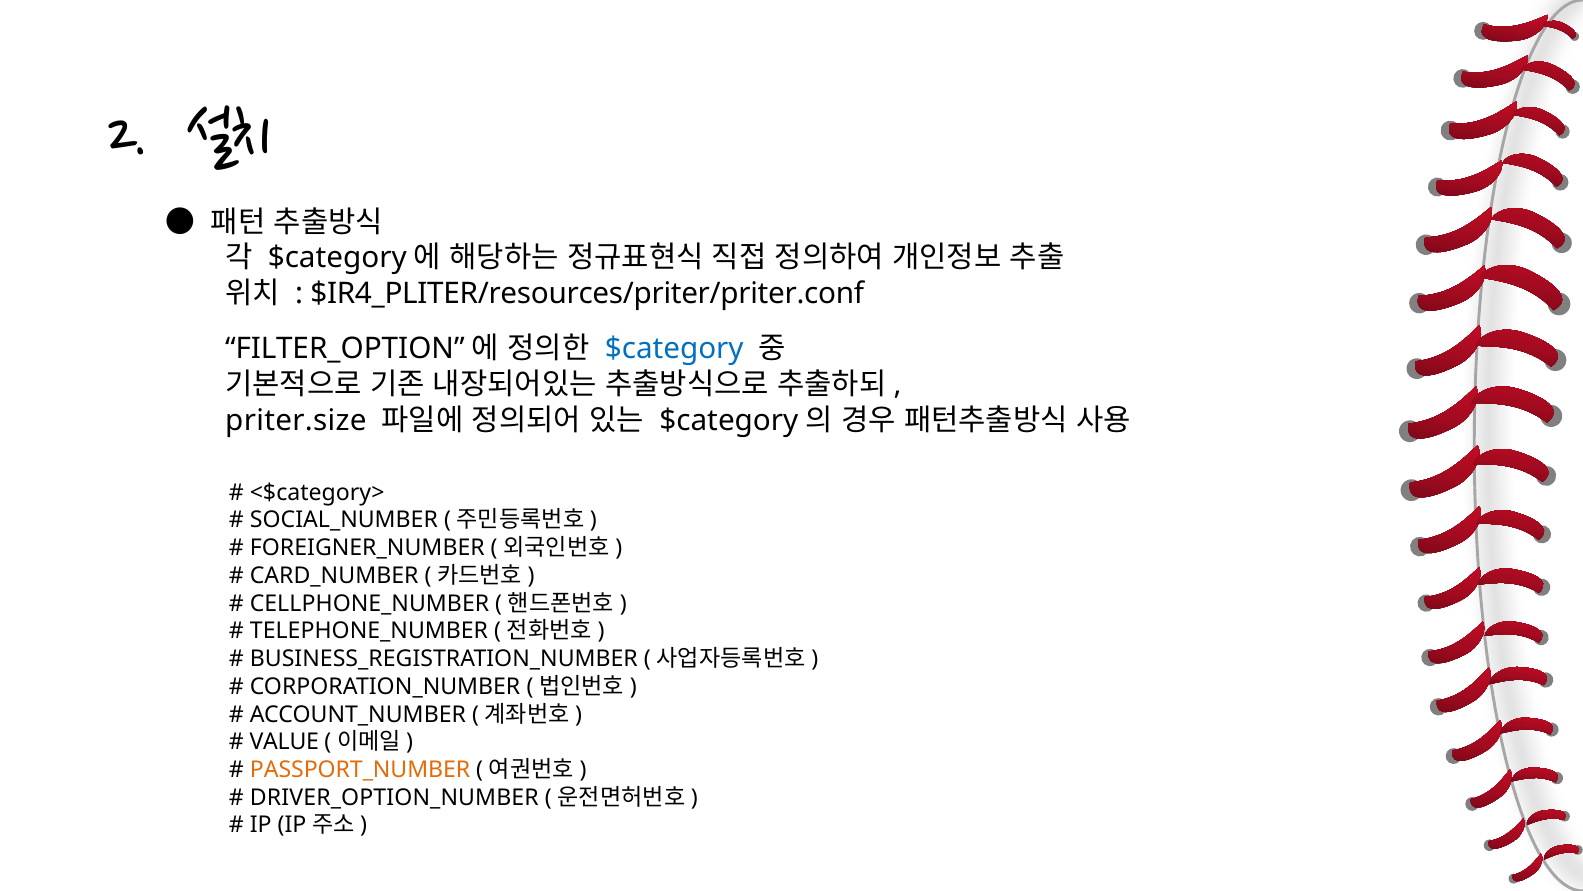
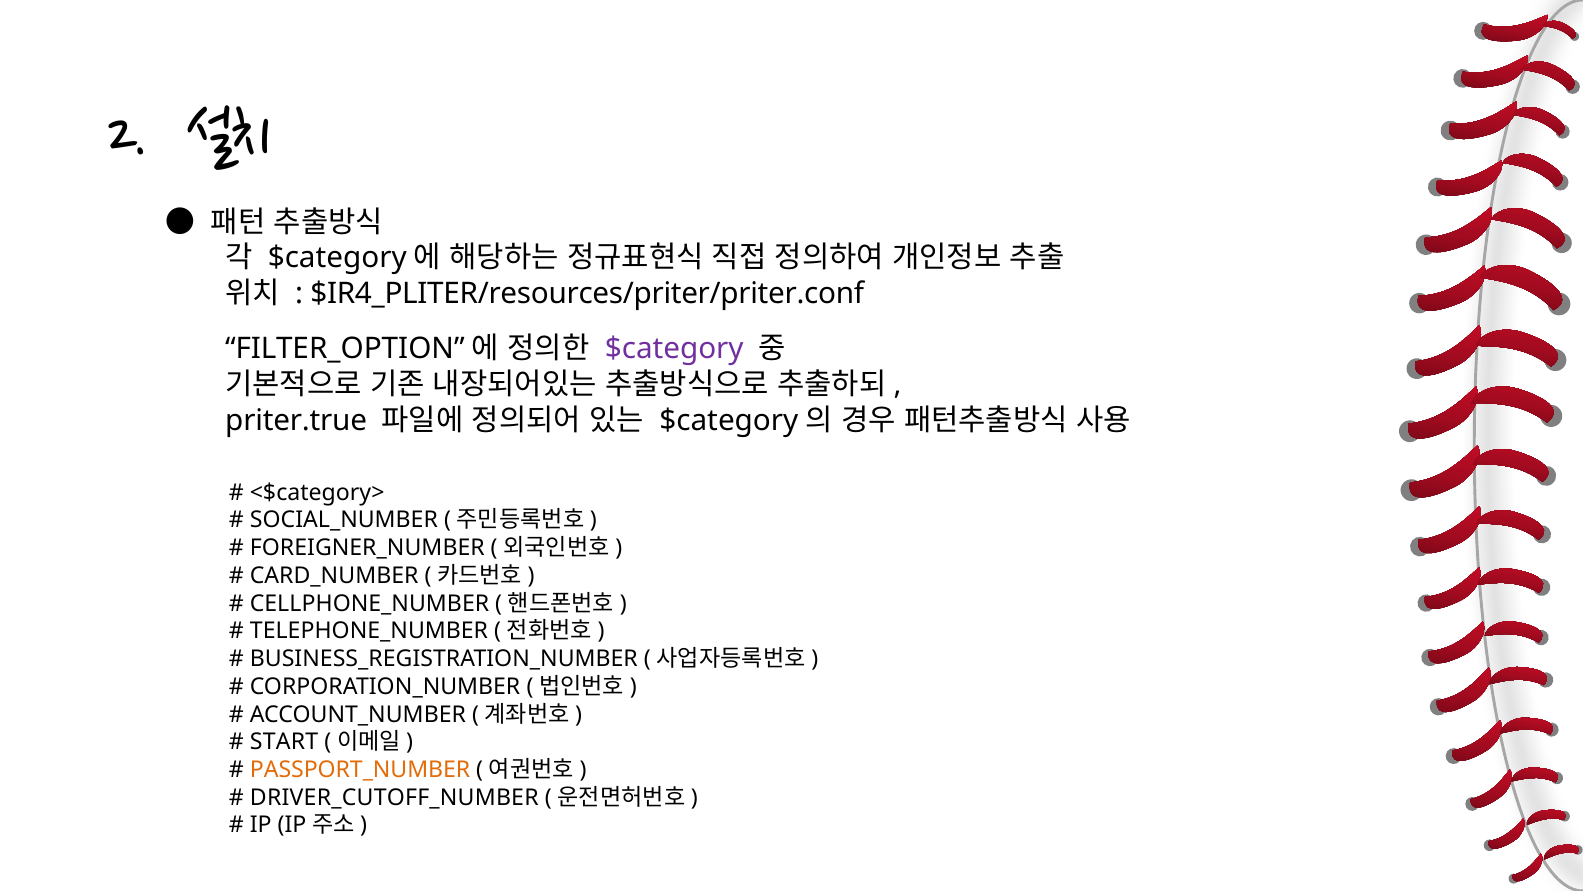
$category colour: blue -> purple (674, 349)
priter.size: priter.size -> priter.true (296, 420)
VALUE: VALUE -> START (284, 742)
DRIVER_OPTION_NUMBER: DRIVER_OPTION_NUMBER -> DRIVER_CUTOFF_NUMBER (394, 797)
